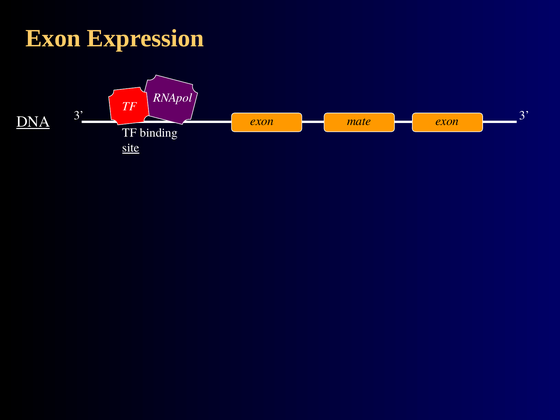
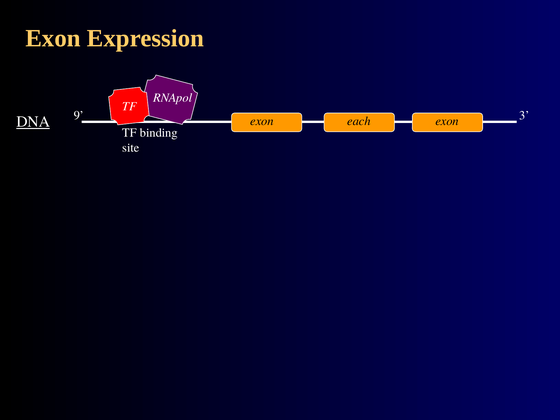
3: 3 -> 9 (79, 115)
mate: mate -> each (359, 121)
site underline: present -> none (131, 148)
